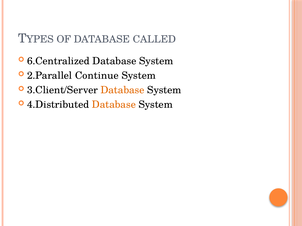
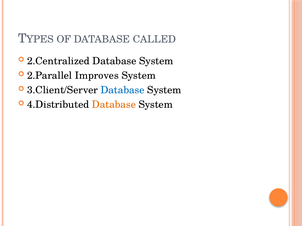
6.Centralized: 6.Centralized -> 2.Centralized (58, 61)
Continue: Continue -> Improves (97, 76)
Database colour: orange -> blue (122, 90)
